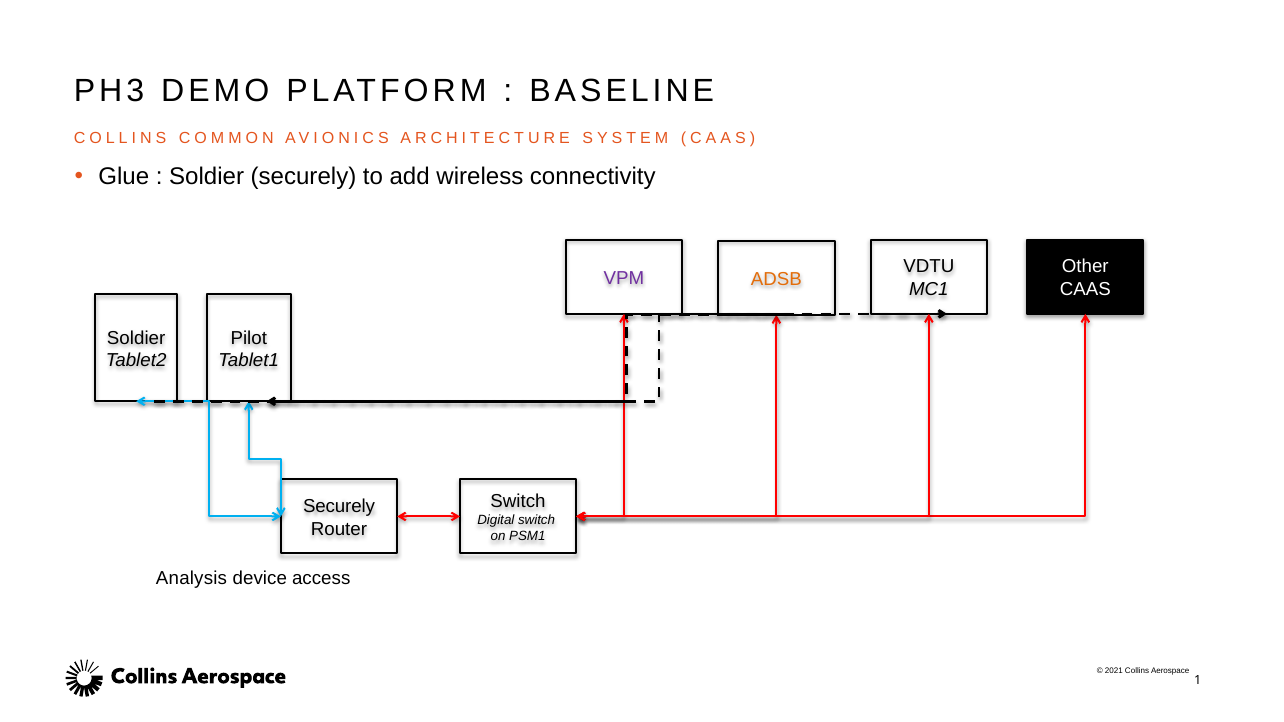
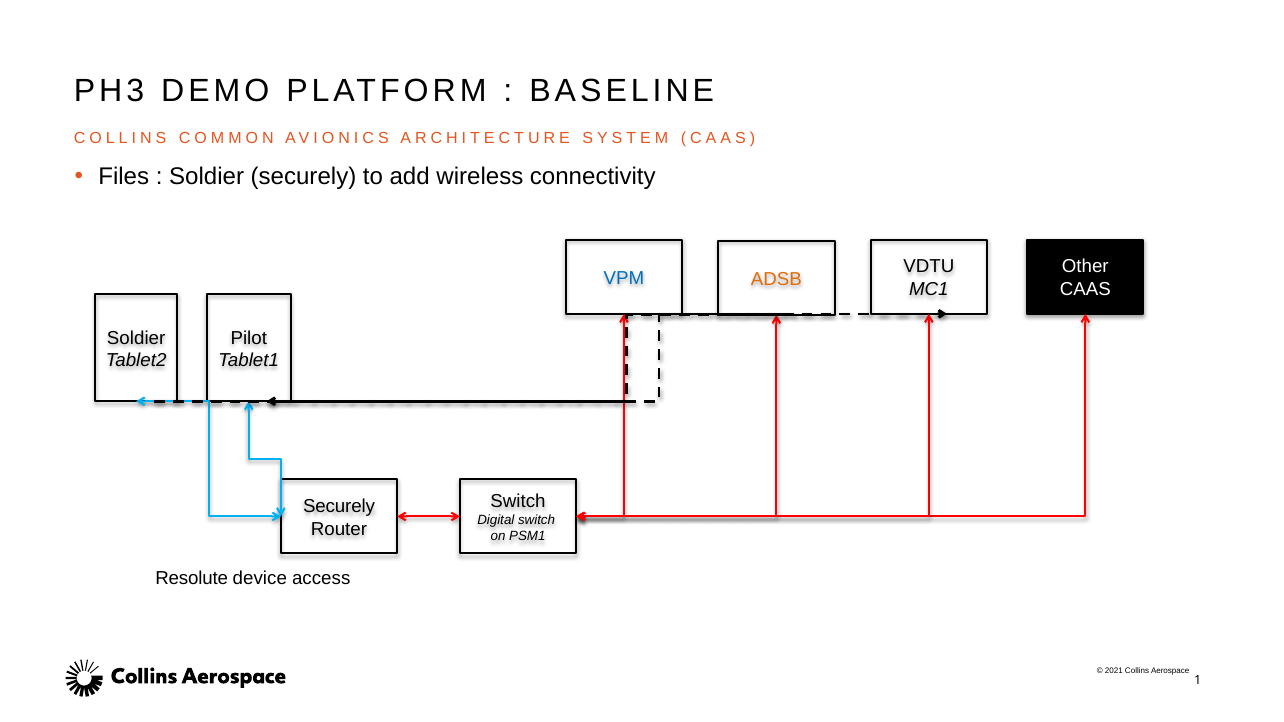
Glue: Glue -> Files (124, 177)
VPM colour: purple -> blue (624, 278)
Analysis: Analysis -> Resolute (192, 579)
